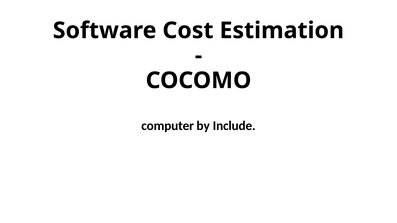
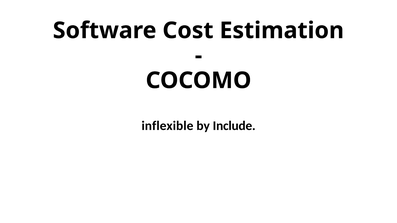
computer: computer -> inflexible (167, 126)
